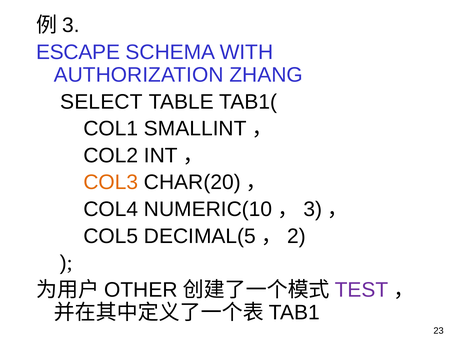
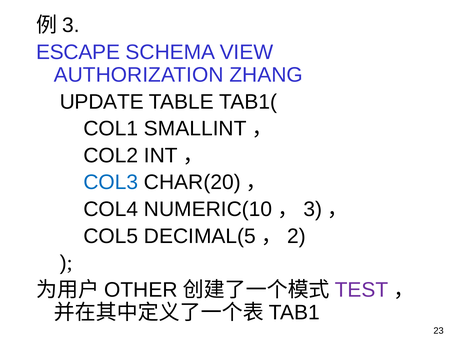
WITH: WITH -> VIEW (246, 52)
SELECT: SELECT -> UPDATE (102, 102)
COL3 colour: orange -> blue (111, 182)
